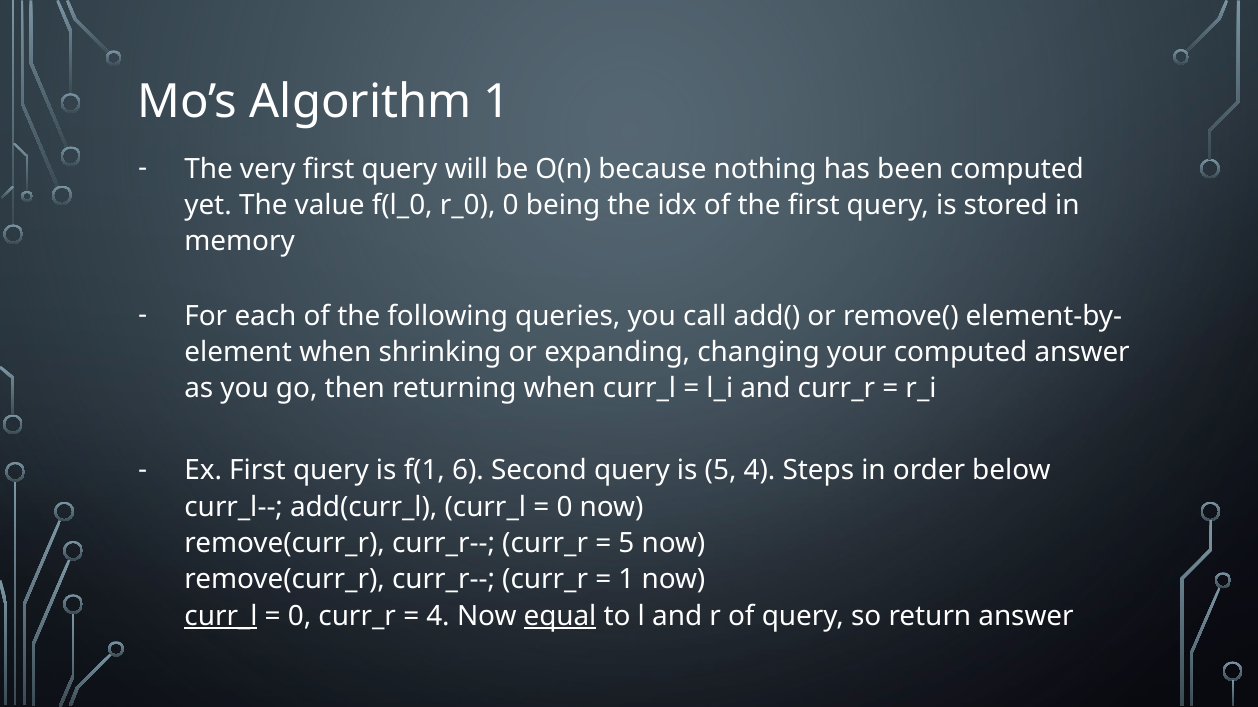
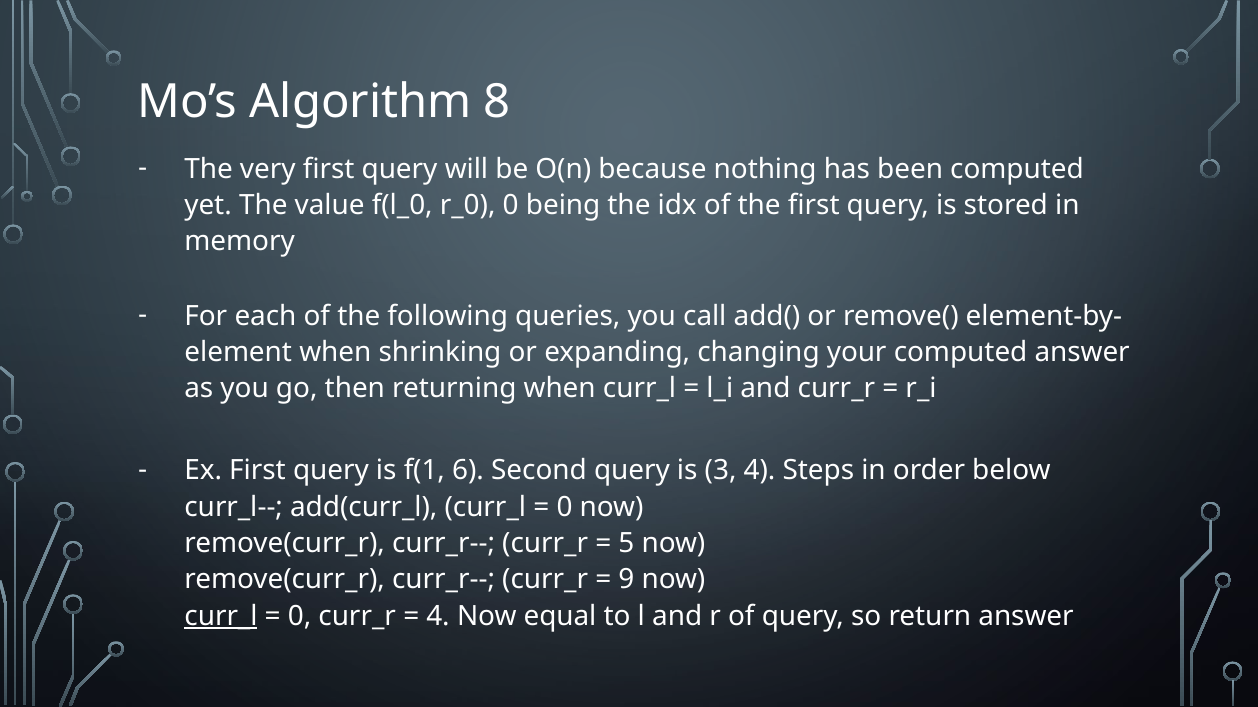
Algorithm 1: 1 -> 8 (497, 102)
is 5: 5 -> 3 (721, 471)
1: 1 -> 9 (626, 580)
equal underline: present -> none (560, 617)
